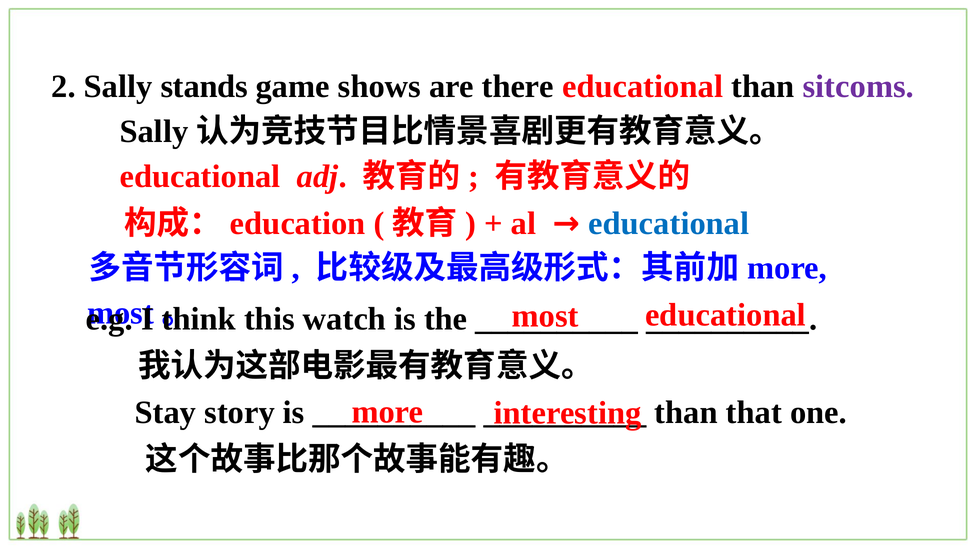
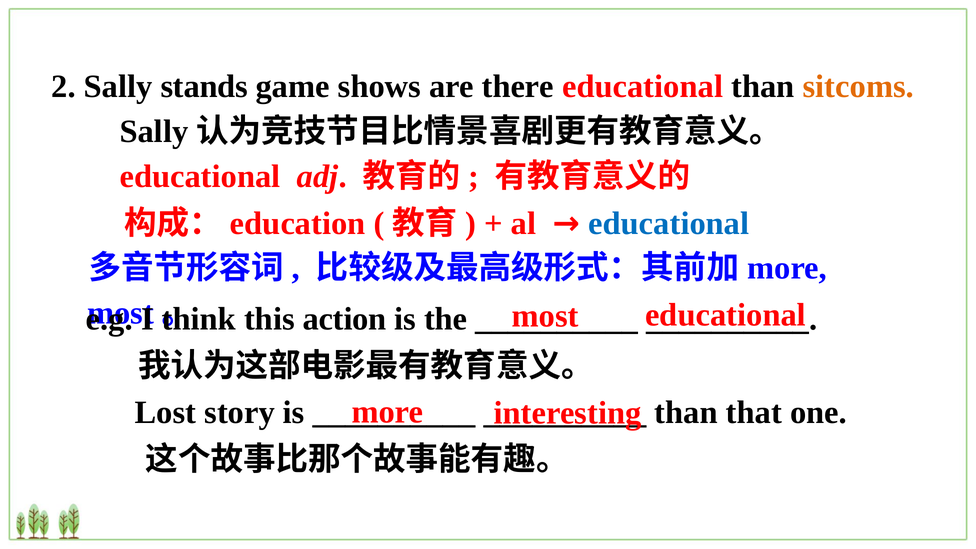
sitcoms colour: purple -> orange (858, 87)
watch: watch -> action (345, 319)
Stay: Stay -> Lost (165, 413)
